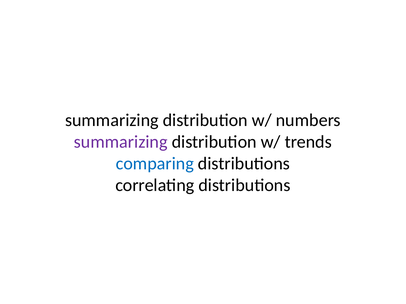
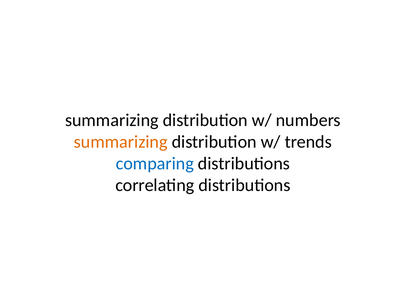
summarizing colour: purple -> orange (121, 142)
